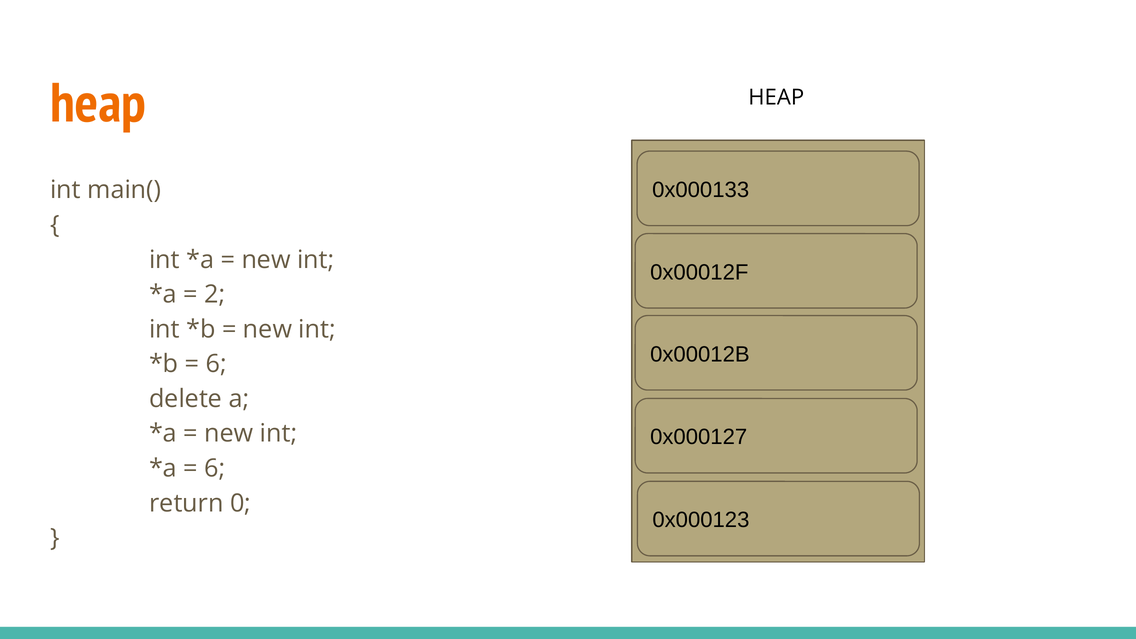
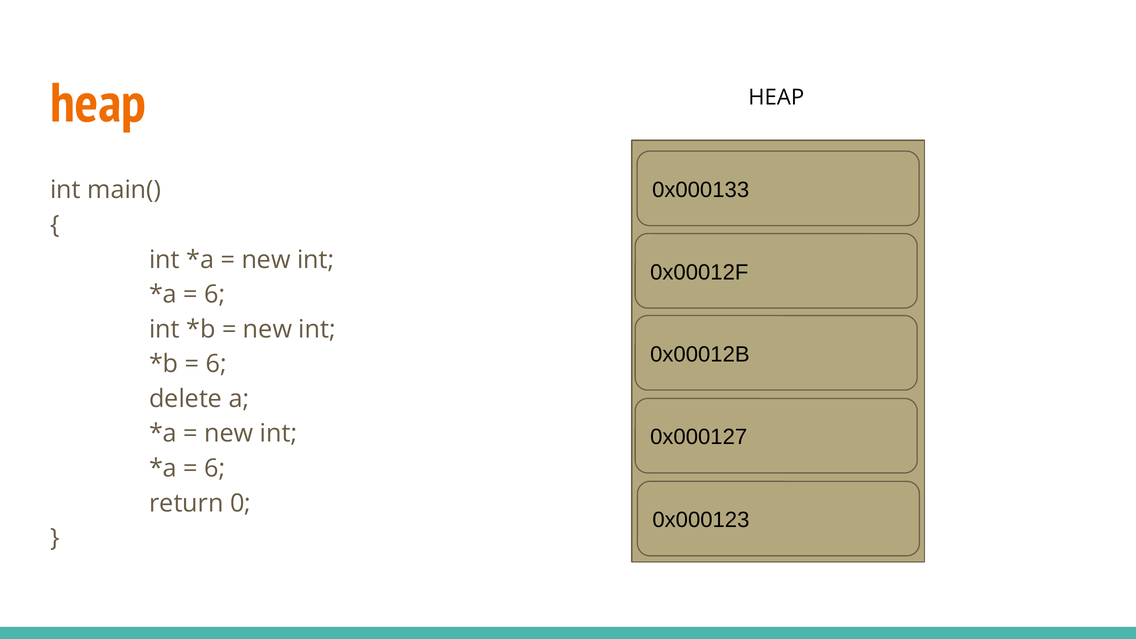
2: 2 -> 6 (215, 295)
